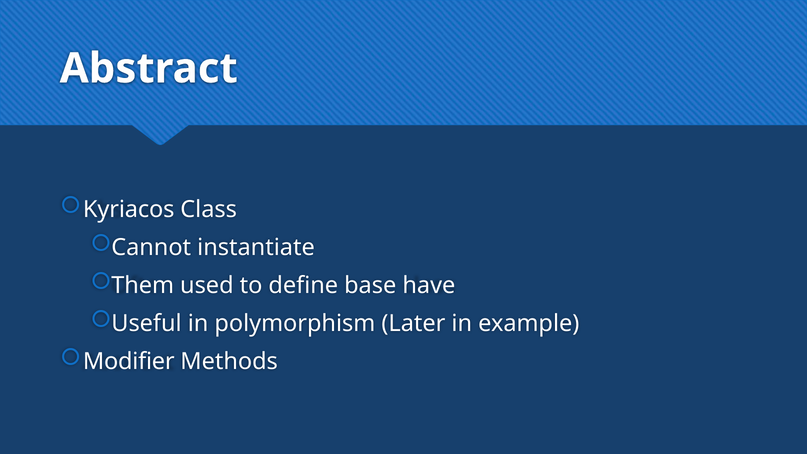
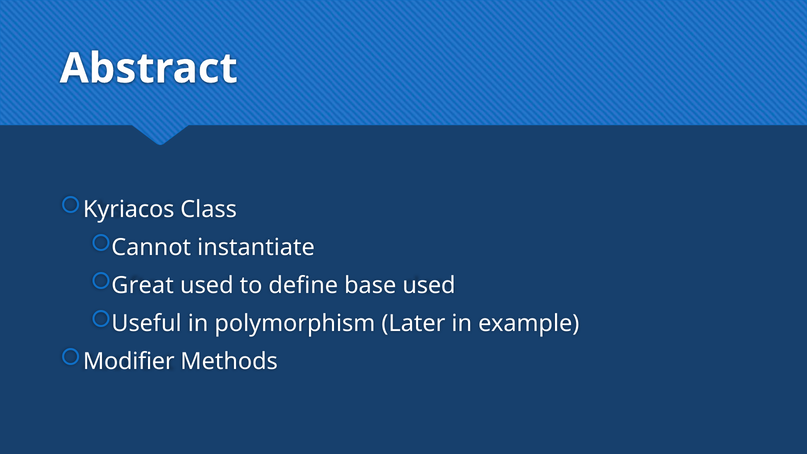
Them: Them -> Great (143, 285)
base have: have -> used (429, 285)
